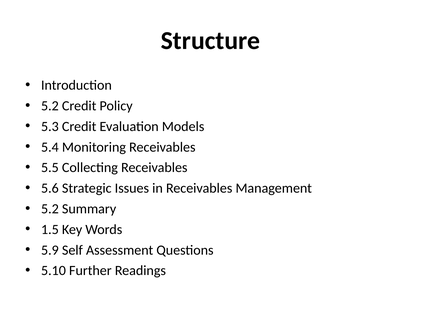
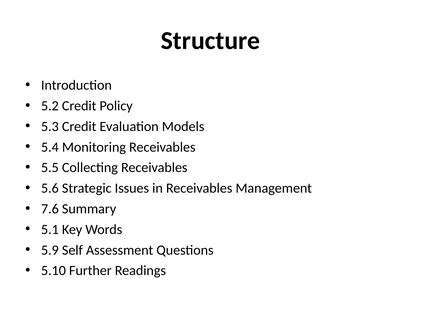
5.2: 5.2 -> 7.6 (50, 209)
1.5: 1.5 -> 5.1 (50, 229)
